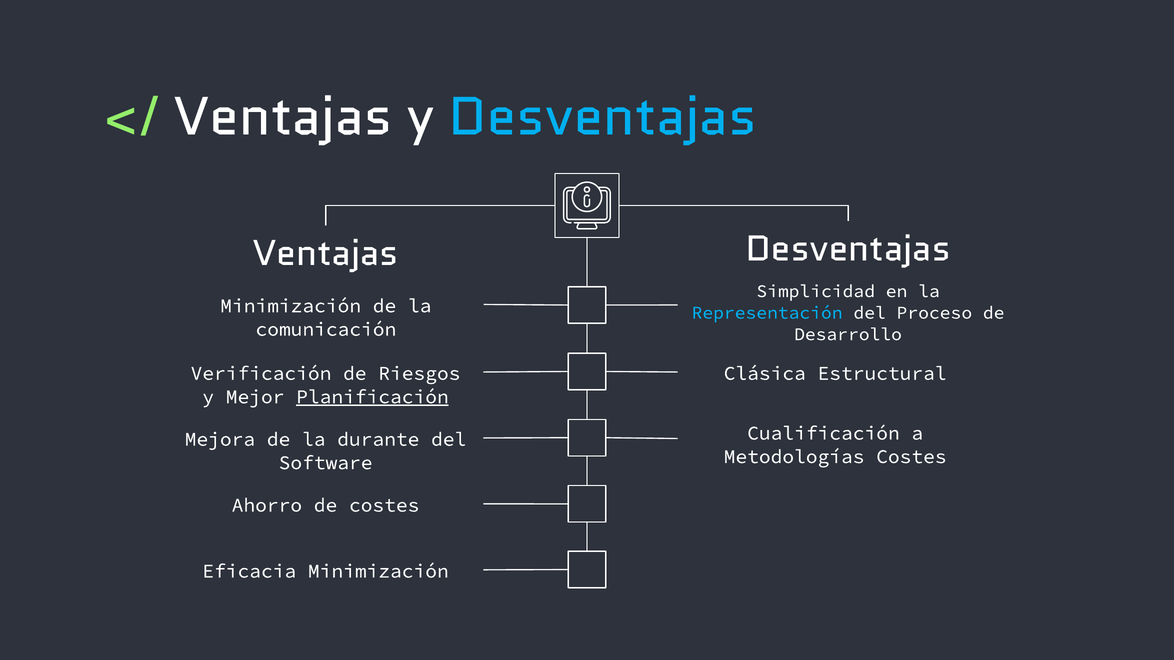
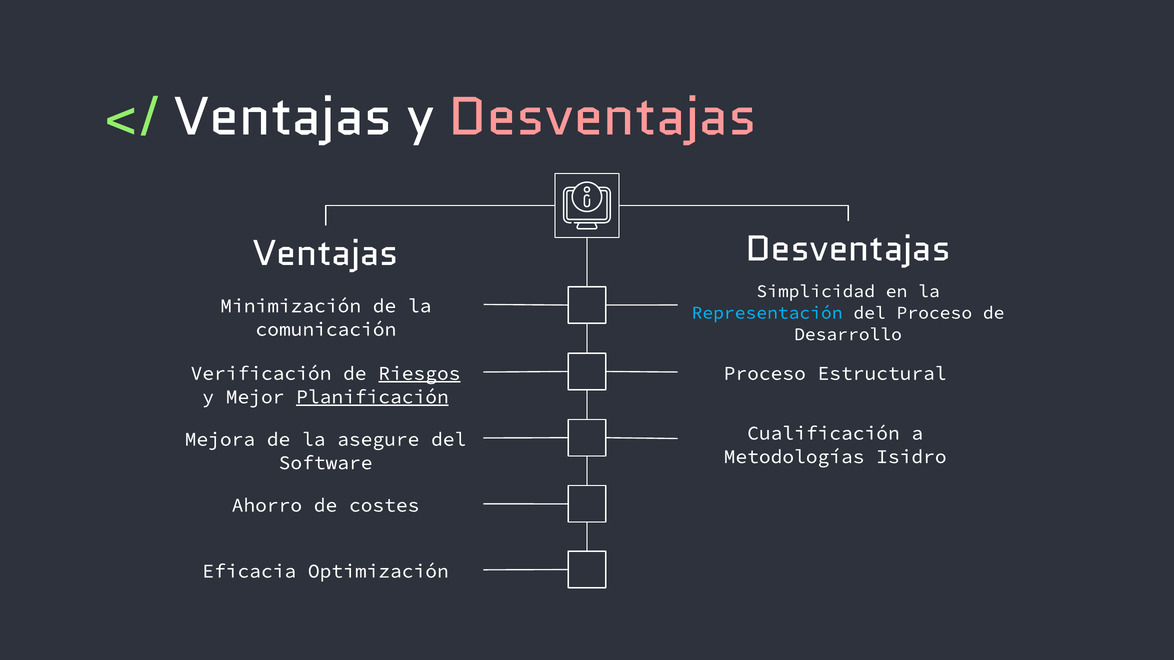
Desventajas colour: light blue -> pink (603, 117)
Riesgos underline: none -> present (419, 374)
Clásica: Clásica -> Proceso (765, 374)
durante: durante -> asegure (378, 440)
Metodologías Costes: Costes -> Isidro (911, 457)
Eficacia Minimización: Minimización -> Optimización (378, 571)
